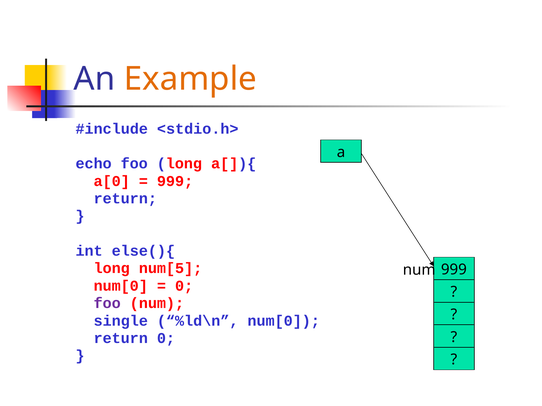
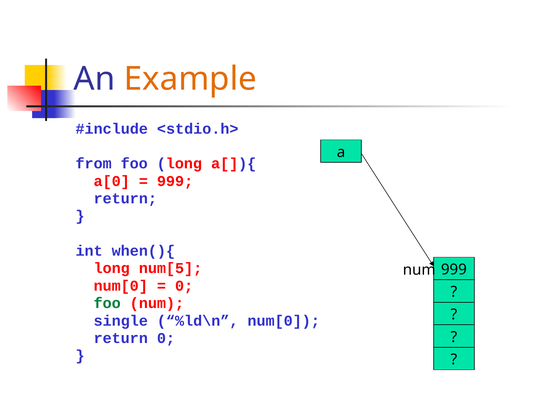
echo: echo -> from (94, 164)
else(){: else(){ -> when(){ (143, 251)
foo colour: purple -> green (107, 304)
